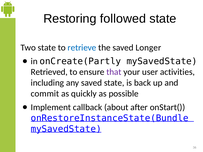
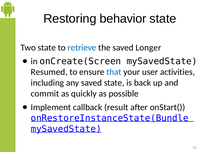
followed: followed -> behavior (123, 19)
onCreate(Partly: onCreate(Partly -> onCreate(Screen (80, 61)
Retrieved: Retrieved -> Resumed (49, 72)
that colour: purple -> blue (114, 72)
about: about -> result (116, 107)
